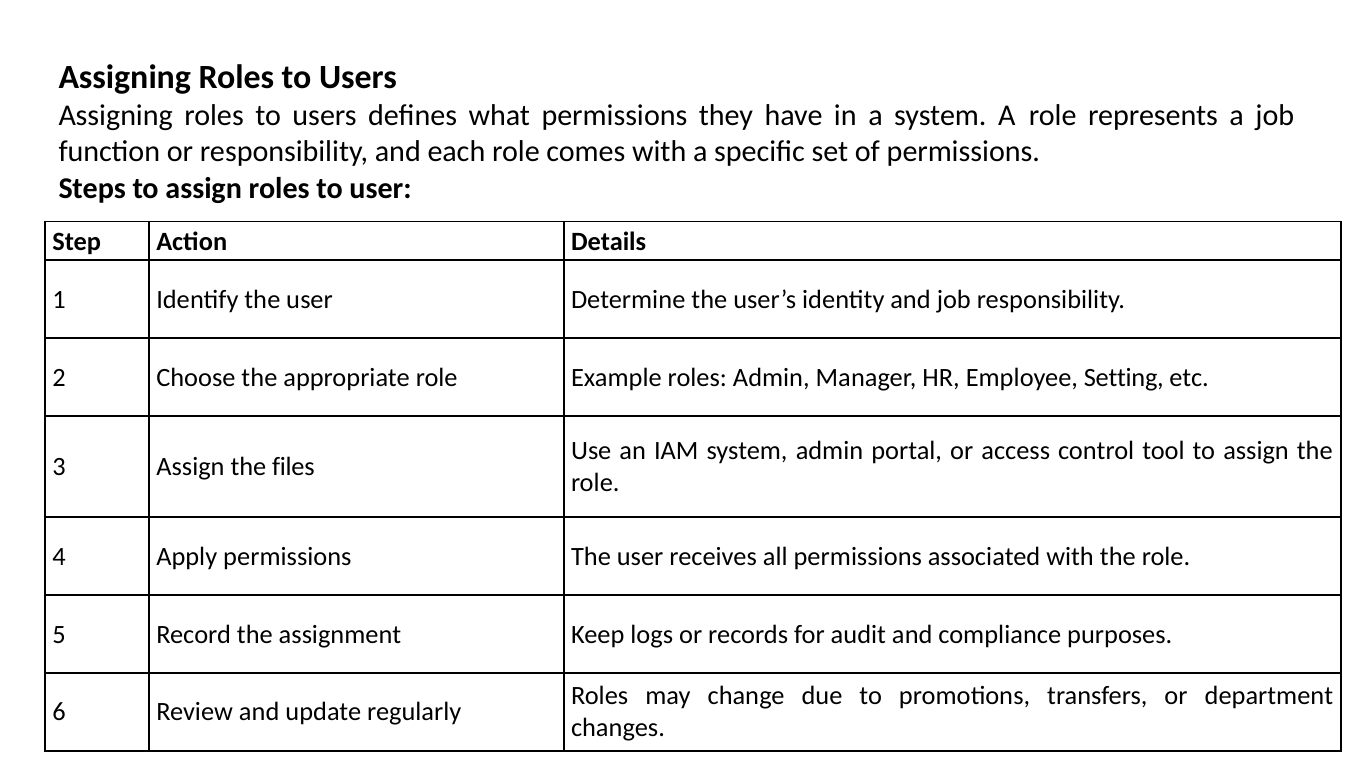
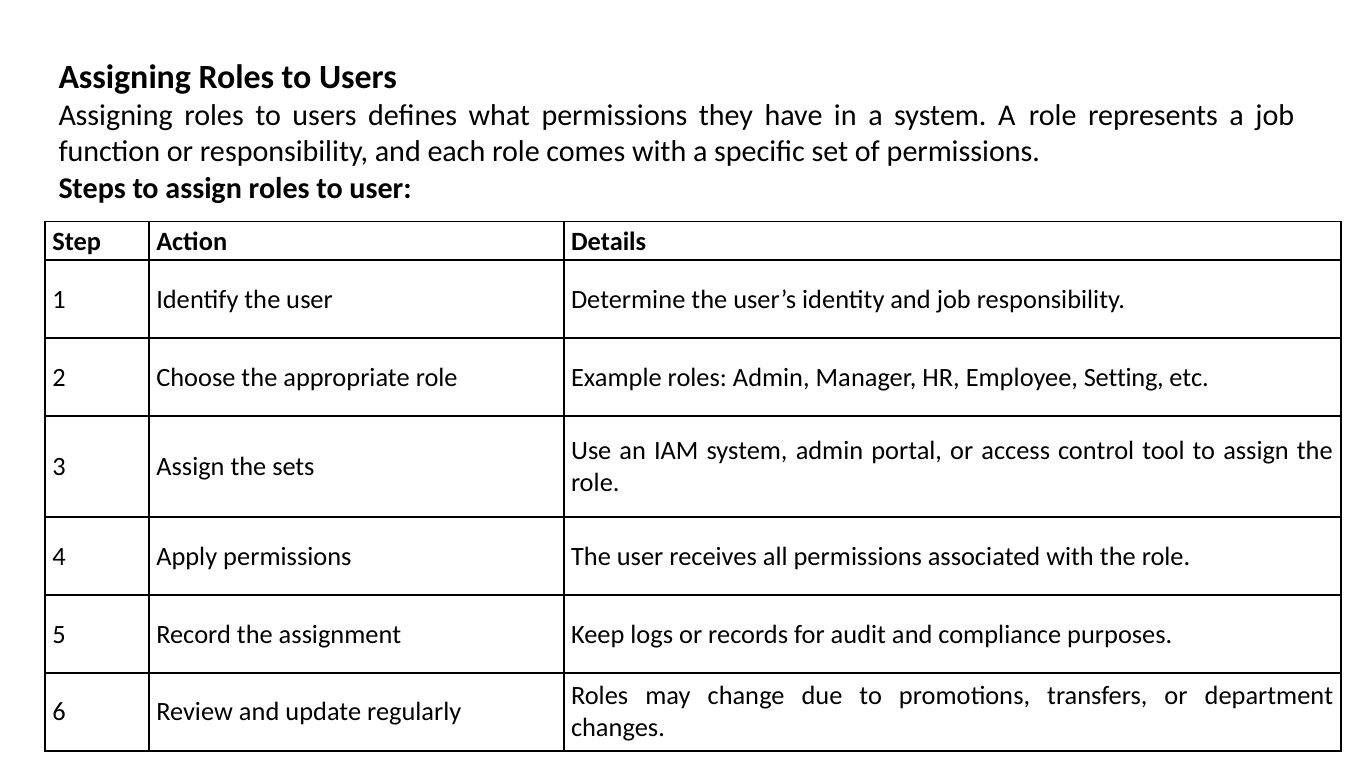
files: files -> sets (293, 467)
